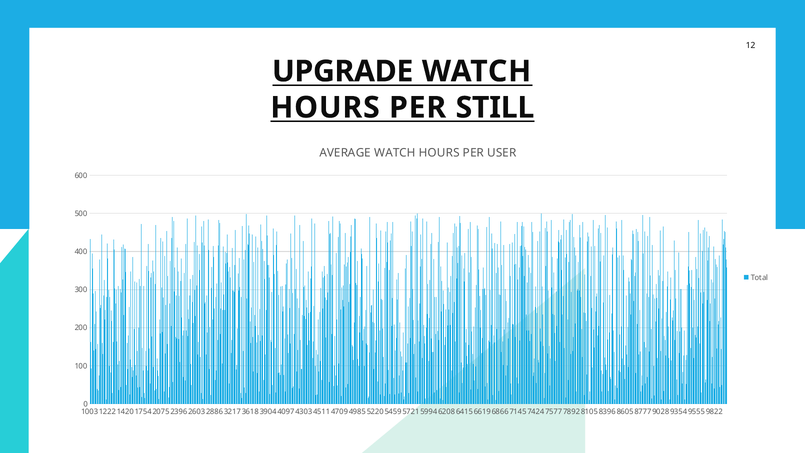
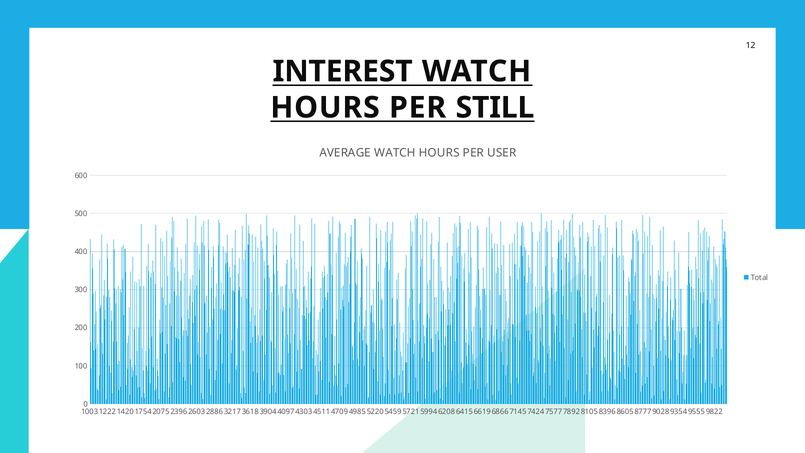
UPGRADE: UPGRADE -> INTEREST (343, 71)
